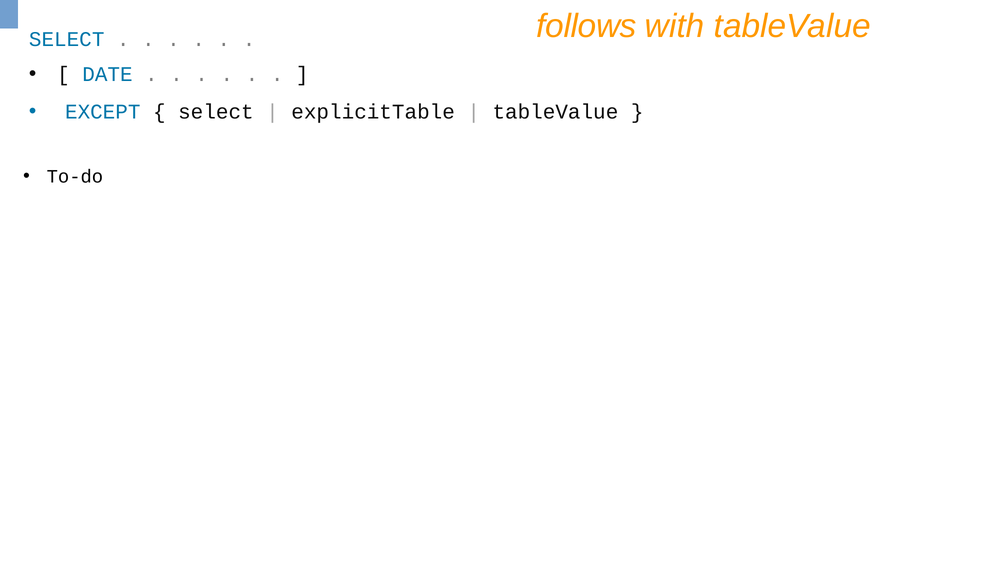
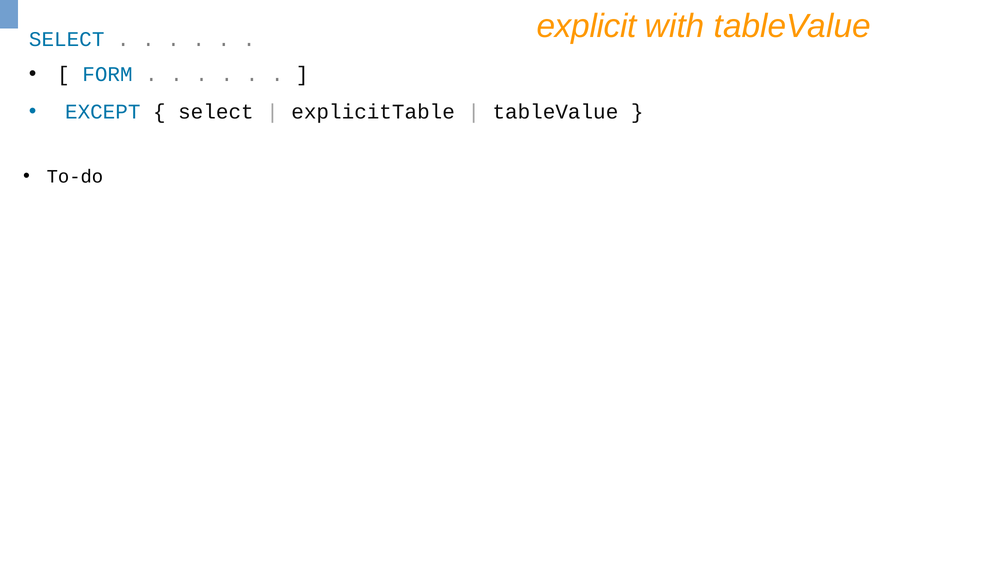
follows: follows -> explicit (587, 26)
DATE: DATE -> FORM (107, 74)
